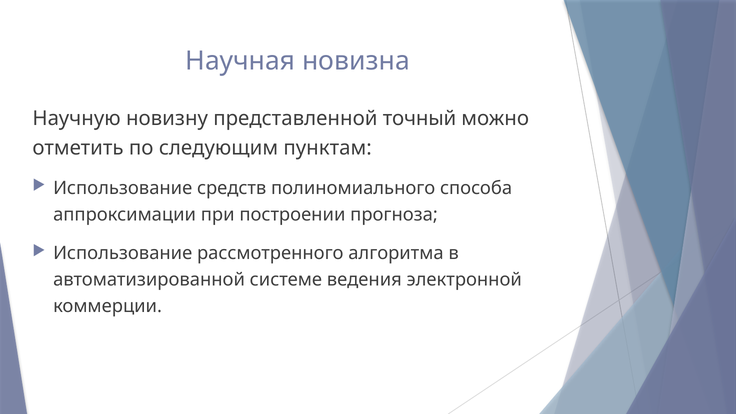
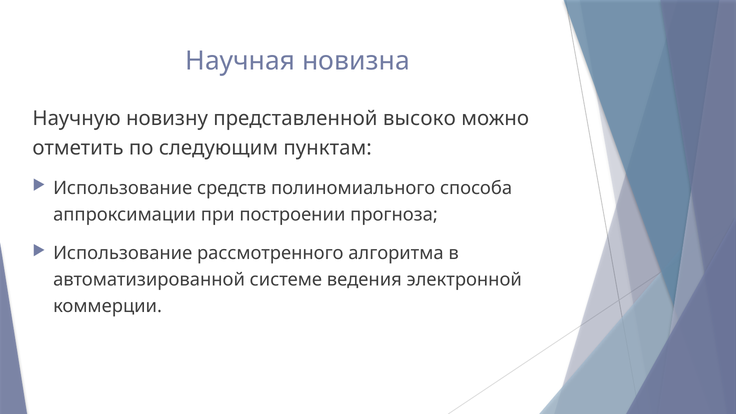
точный: точный -> высоко (419, 119)
